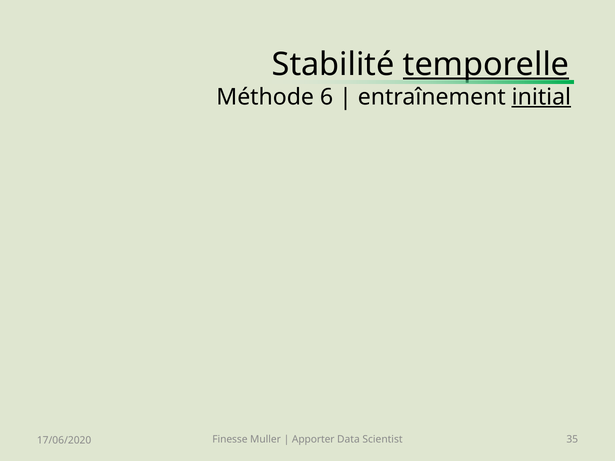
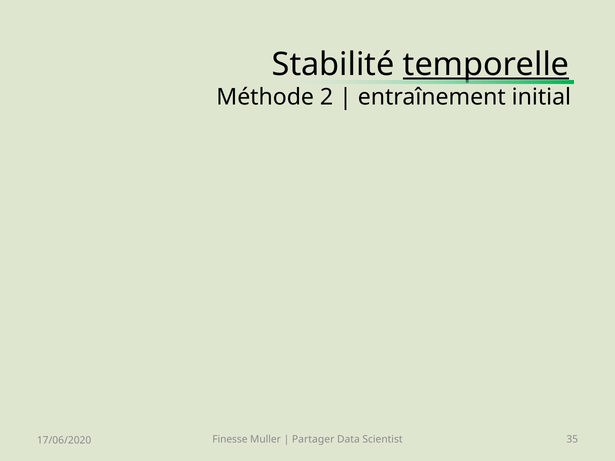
6: 6 -> 2 (327, 97)
initial underline: present -> none (541, 97)
Apporter: Apporter -> Partager (313, 440)
